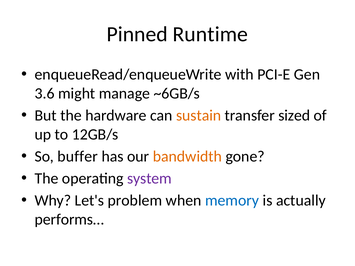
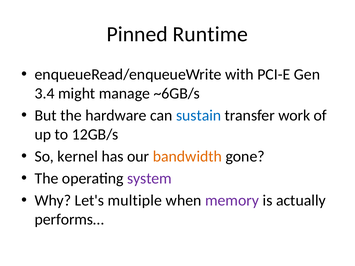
3.6: 3.6 -> 3.4 (45, 93)
sustain colour: orange -> blue (199, 116)
sized: sized -> work (294, 116)
buffer: buffer -> kernel (78, 157)
problem: problem -> multiple (135, 201)
memory colour: blue -> purple (232, 201)
